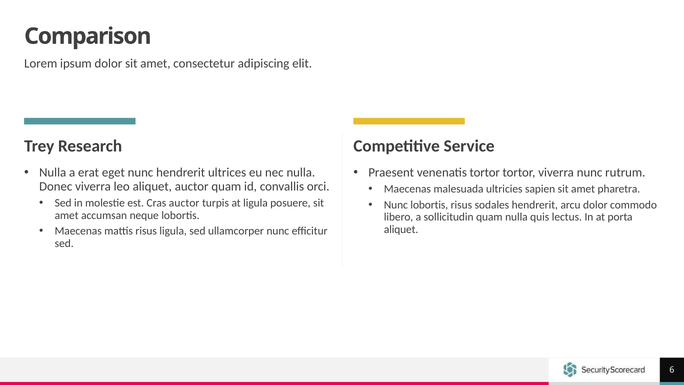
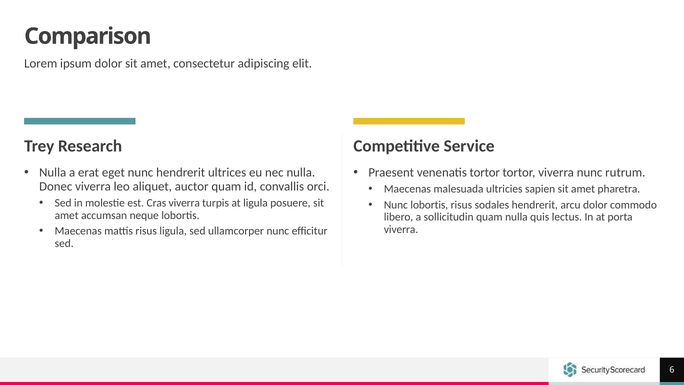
Cras auctor: auctor -> viverra (184, 203)
aliquet: aliquet -> viverra (401, 229)
